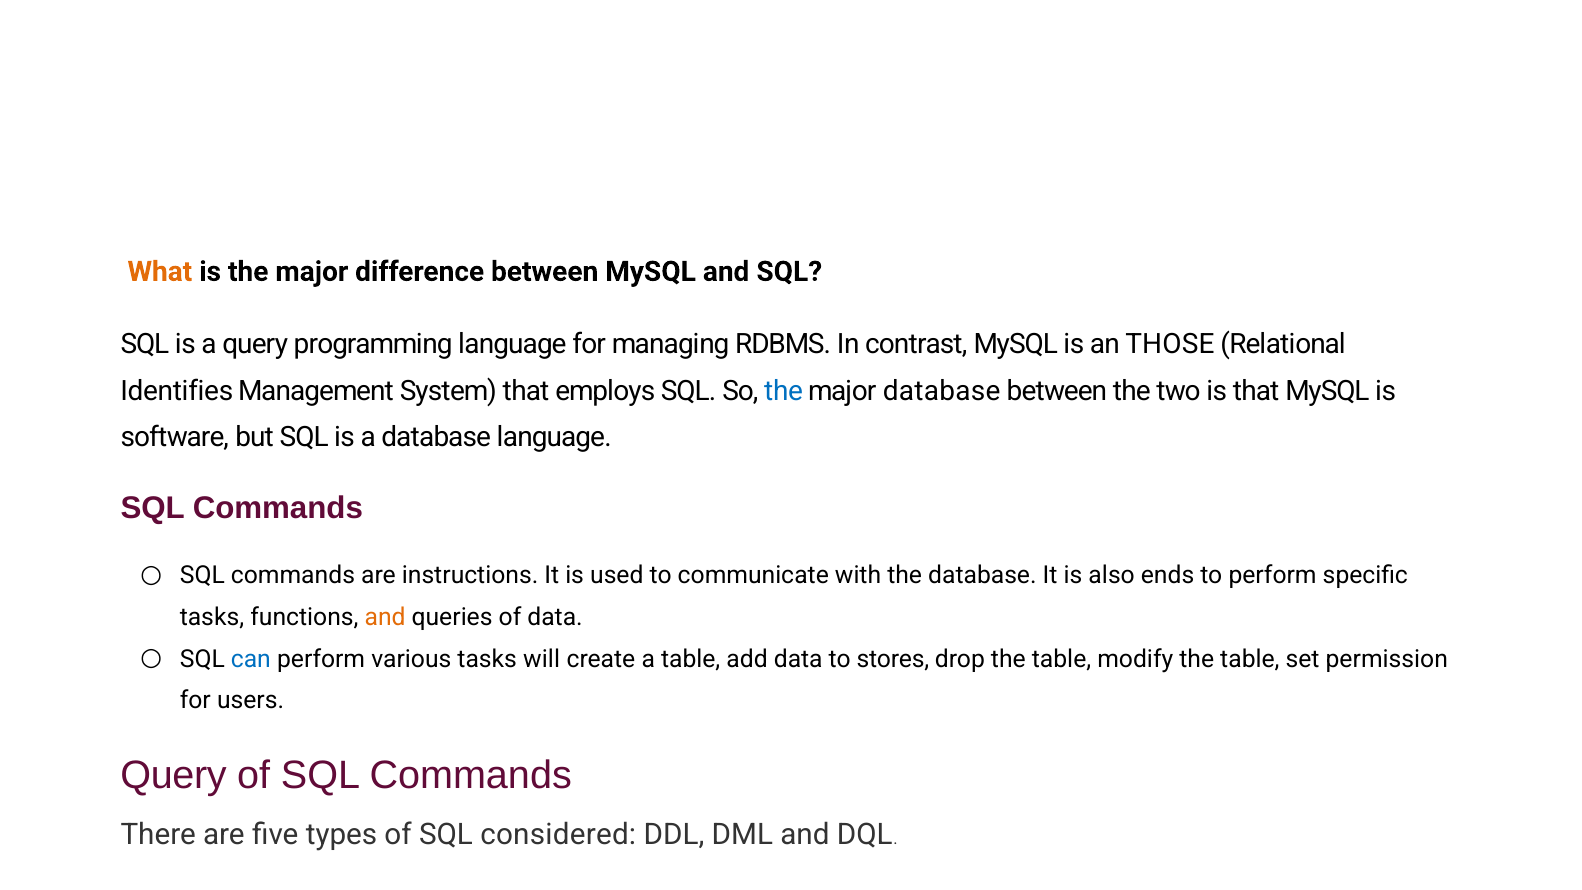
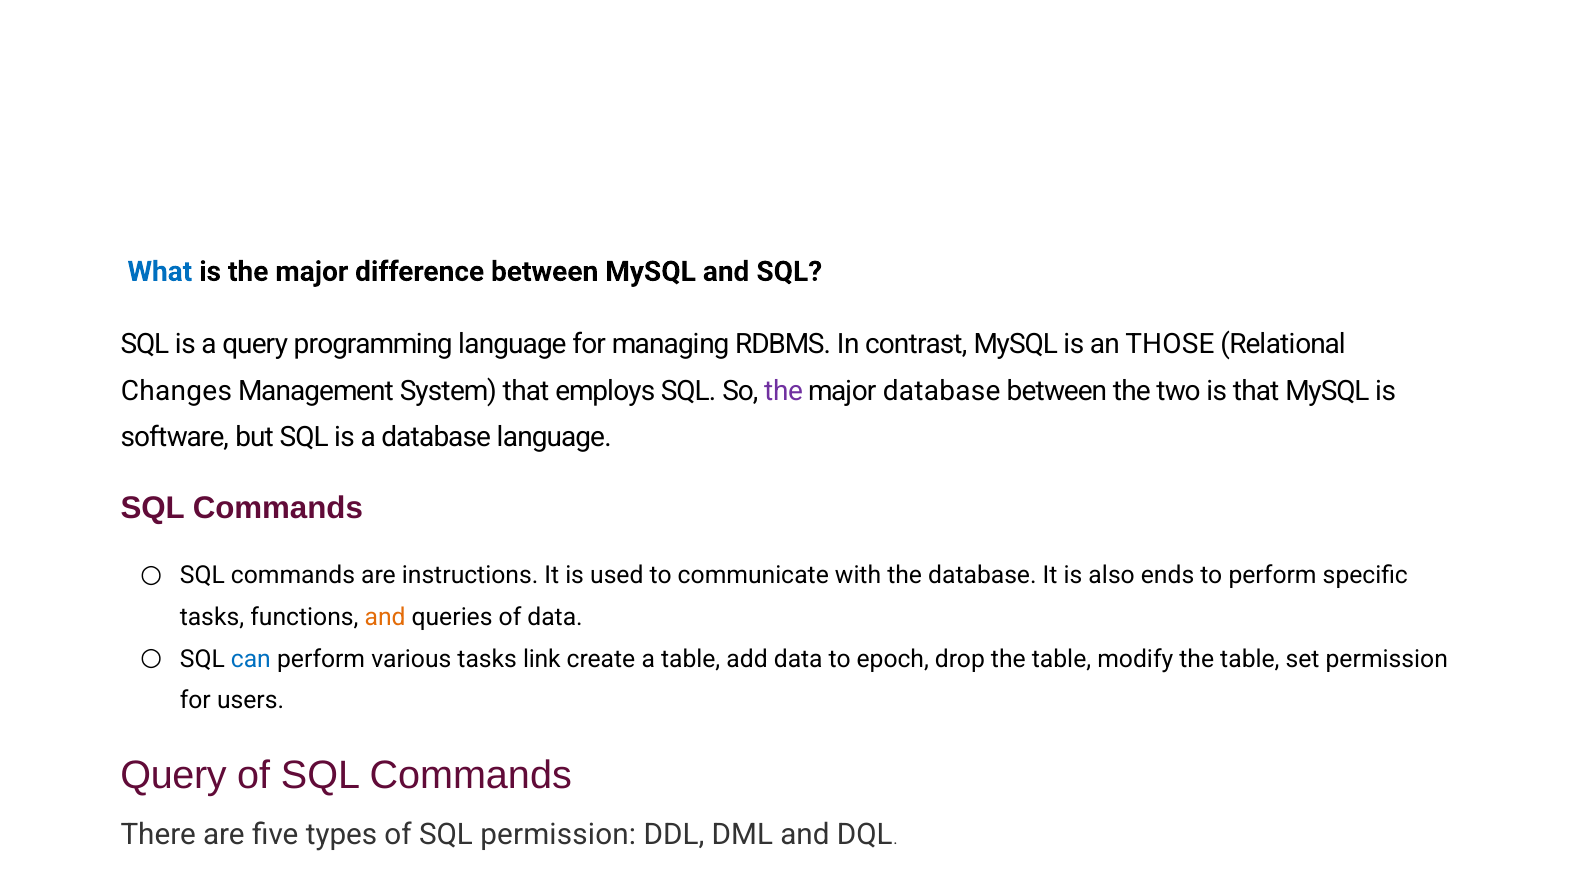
What colour: orange -> blue (160, 272)
Identifies: Identifies -> Changes (176, 391)
the colour: blue -> purple (784, 391)
will: will -> link (542, 659)
stores: stores -> epoch (893, 659)
SQL considered: considered -> permission (558, 835)
